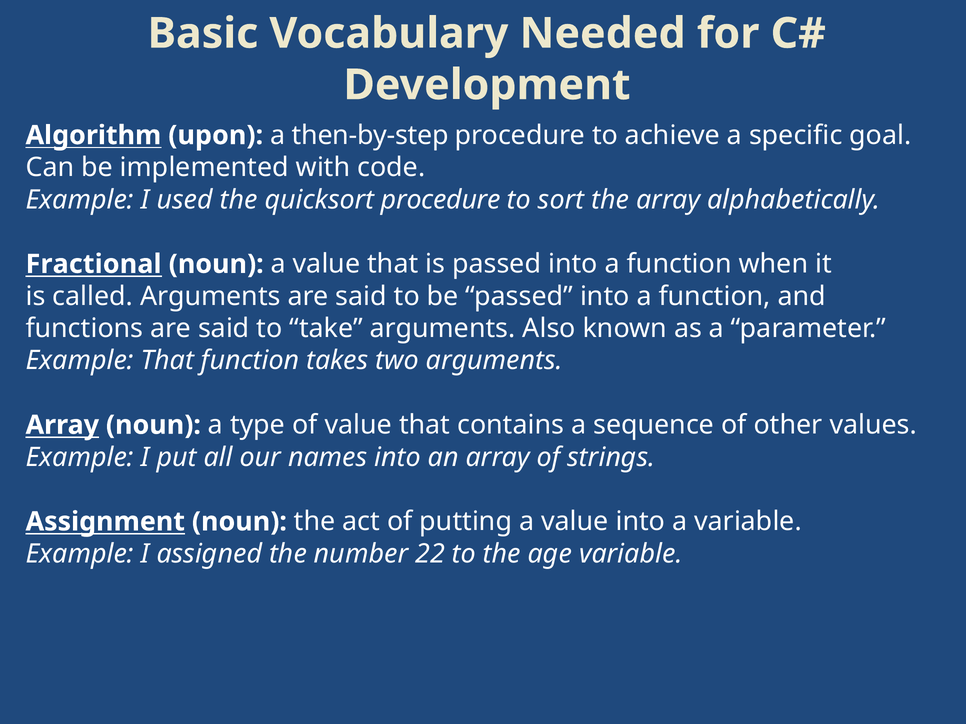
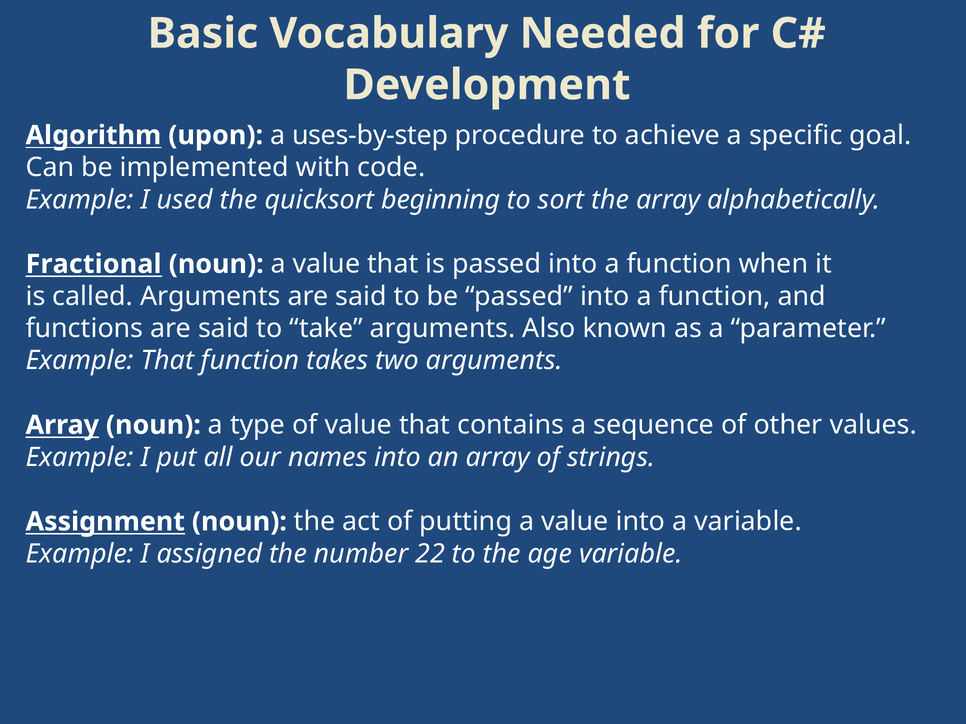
then-by-step: then-by-step -> uses-by-step (370, 135)
quicksort procedure: procedure -> beginning (441, 200)
